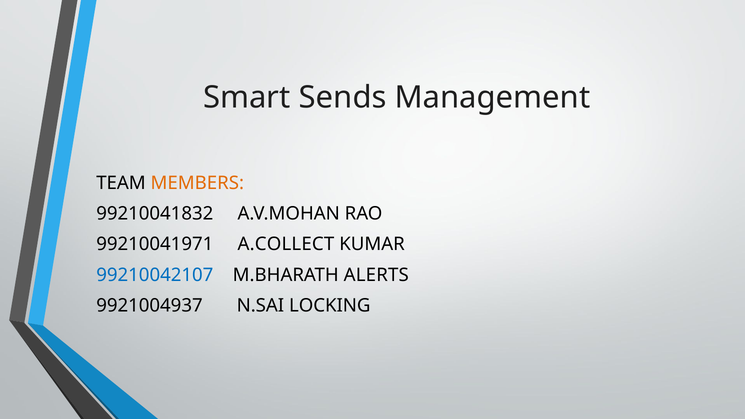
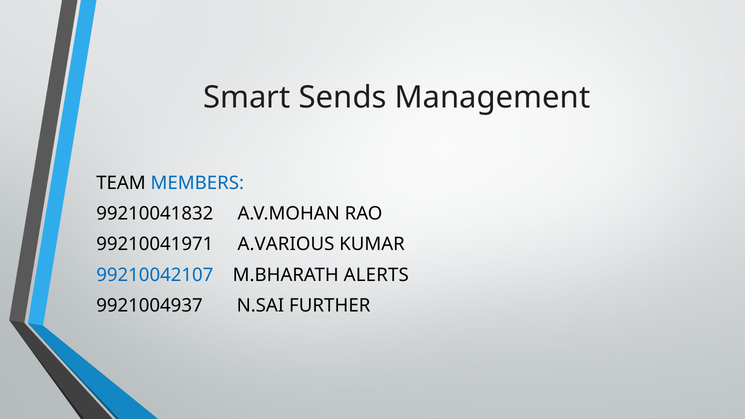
MEMBERS colour: orange -> blue (197, 183)
A.COLLECT: A.COLLECT -> A.VARIOUS (286, 244)
LOCKING: LOCKING -> FURTHER (330, 306)
